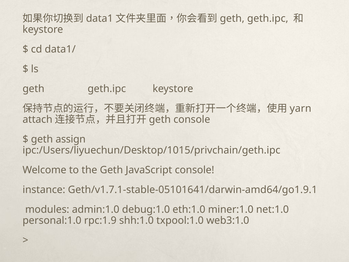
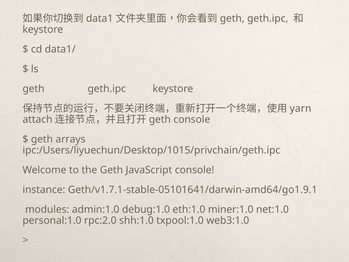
assign: assign -> arrays (71, 139)
rpc:1.9: rpc:1.9 -> rpc:2.0 (100, 220)
